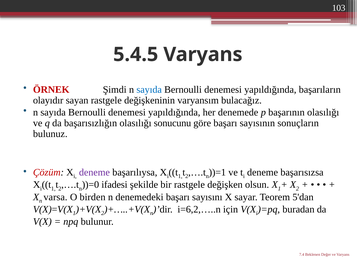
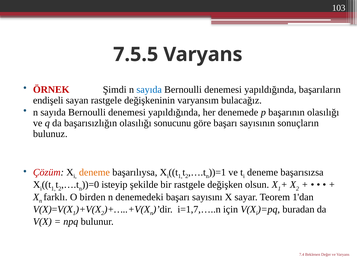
5.4.5: 5.4.5 -> 7.5.5 (136, 54)
olayıdır: olayıdır -> endişeli (48, 100)
deneme colour: purple -> orange (94, 172)
ifadesi: ifadesi -> isteyip (114, 185)
varsa: varsa -> farklı (56, 197)
5'dan: 5'dan -> 1'dan (303, 197)
i=6,2,…..n: i=6,2,…..n -> i=1,7,…..n (199, 209)
